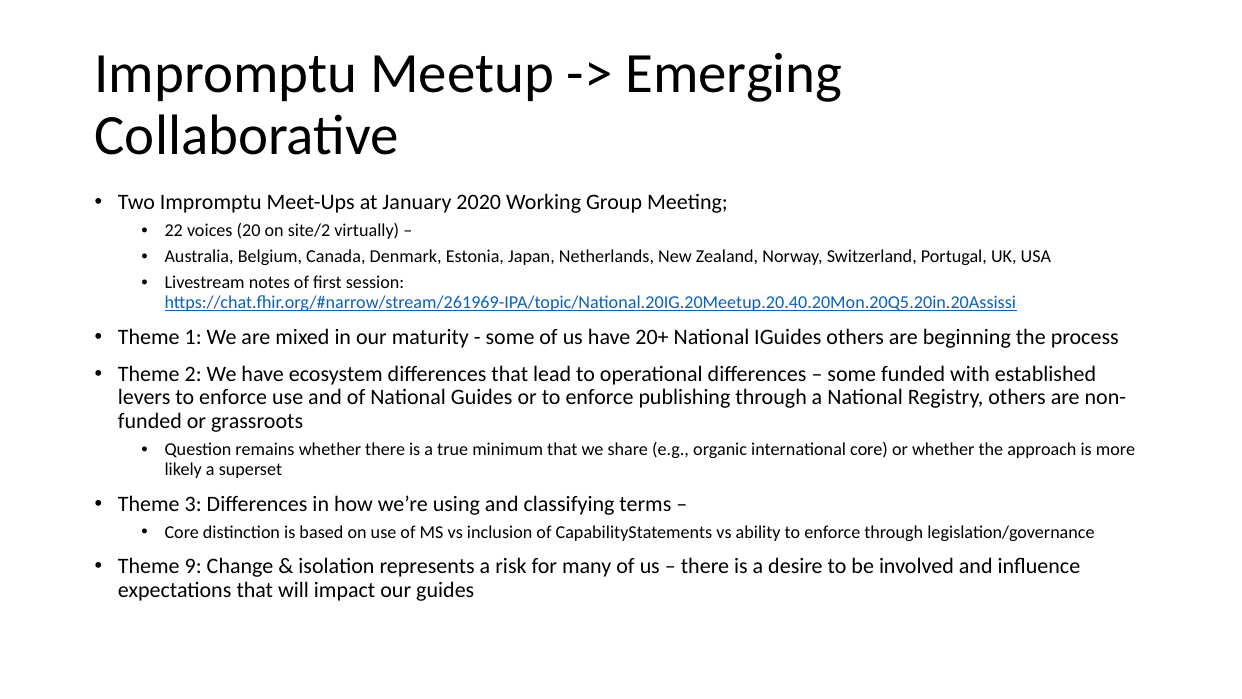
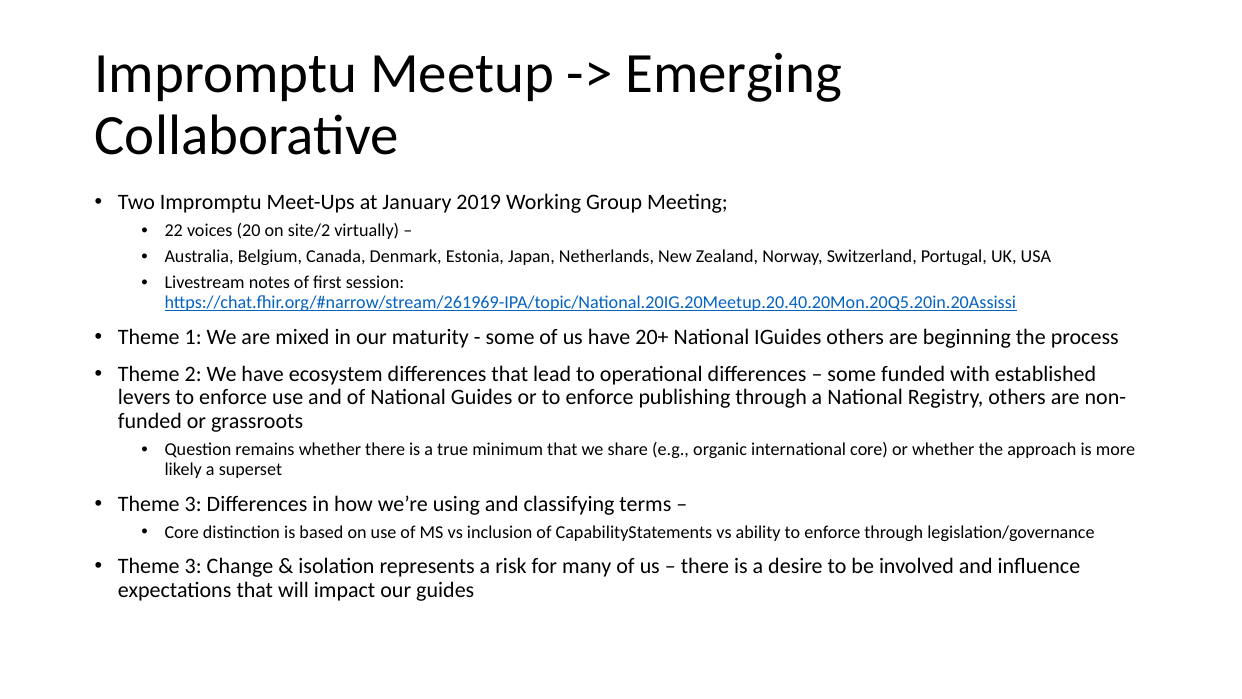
2020: 2020 -> 2019 (479, 202)
9: 9 -> 3 (193, 566)
